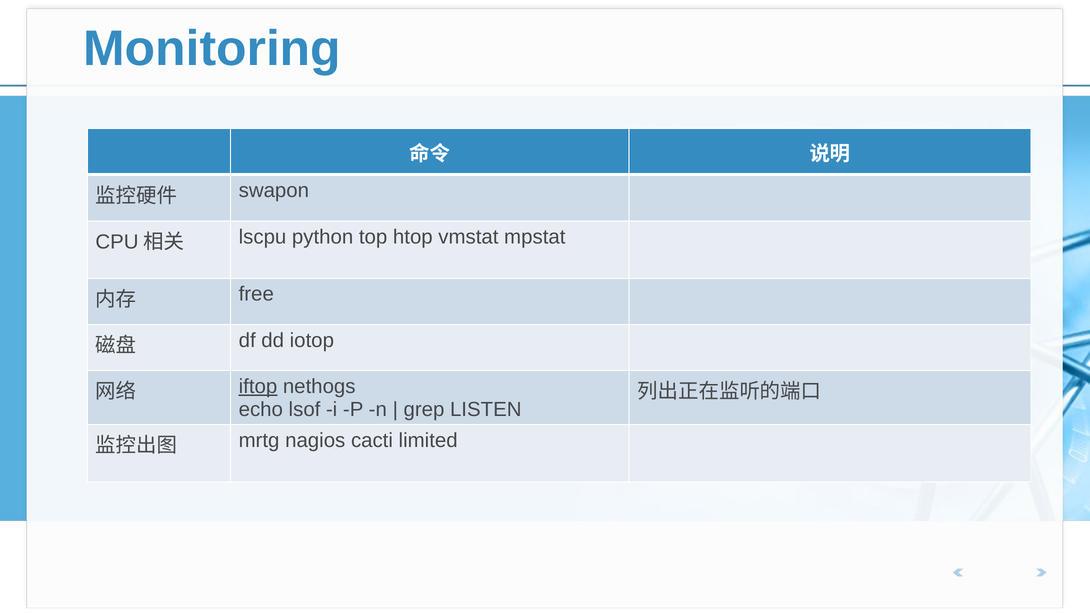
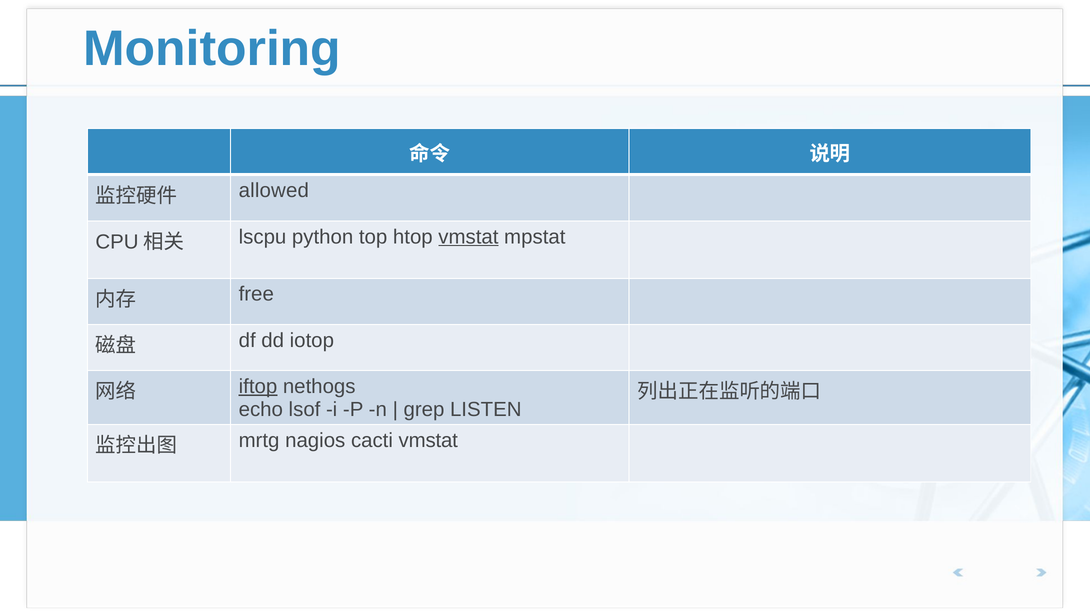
swapon: swapon -> allowed (274, 191)
vmstat underline: none -> present (468, 237)
cacti limited: limited -> vmstat (428, 441)
